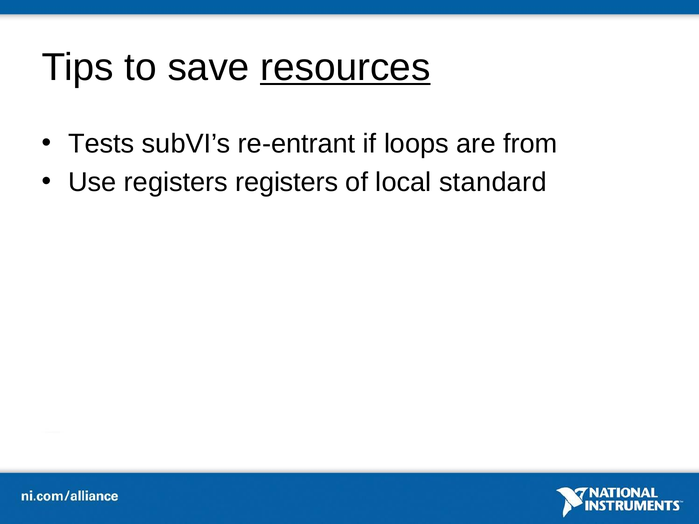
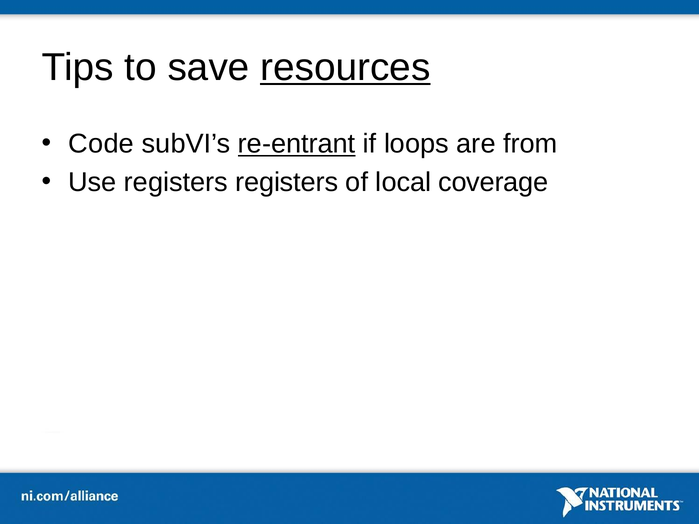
Tests: Tests -> Code (101, 144)
re-entrant underline: none -> present (297, 144)
standard: standard -> coverage (493, 182)
